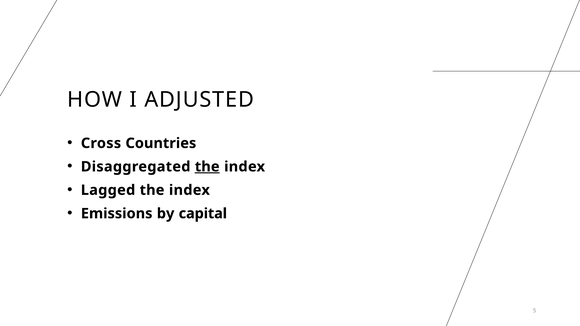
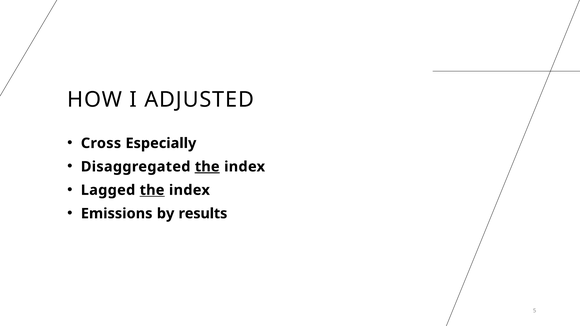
Countries: Countries -> Especially (161, 143)
the underline: none -> present (152, 190)
capital: capital -> results (203, 214)
